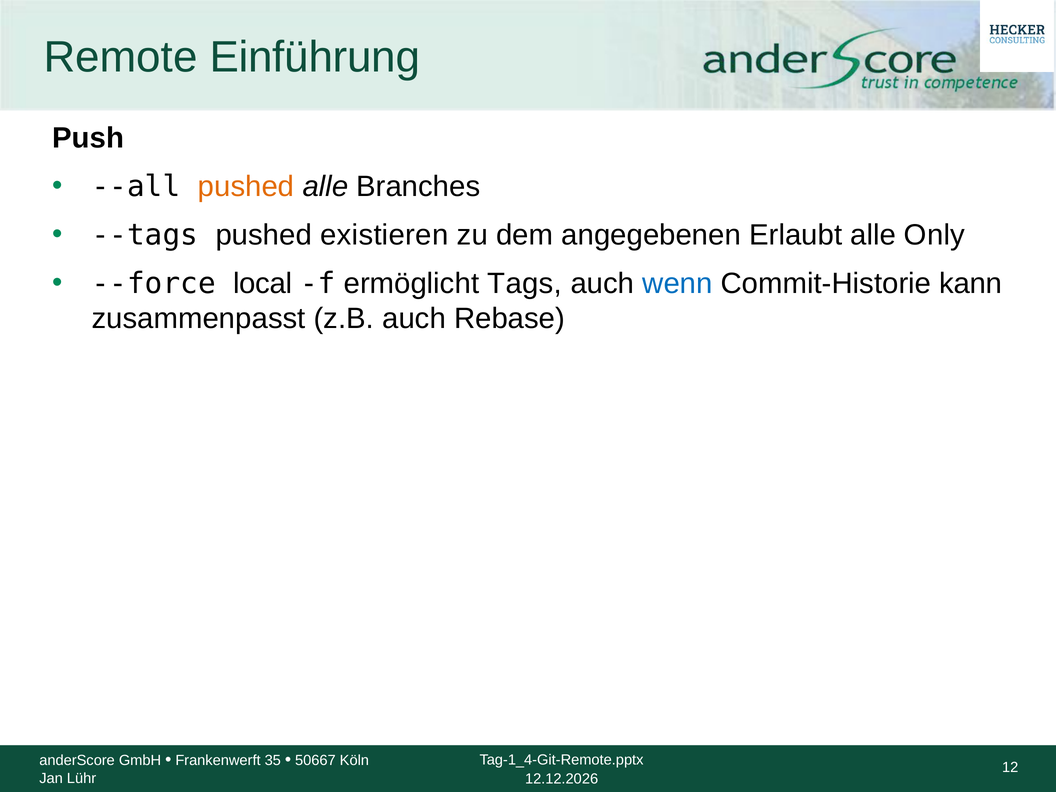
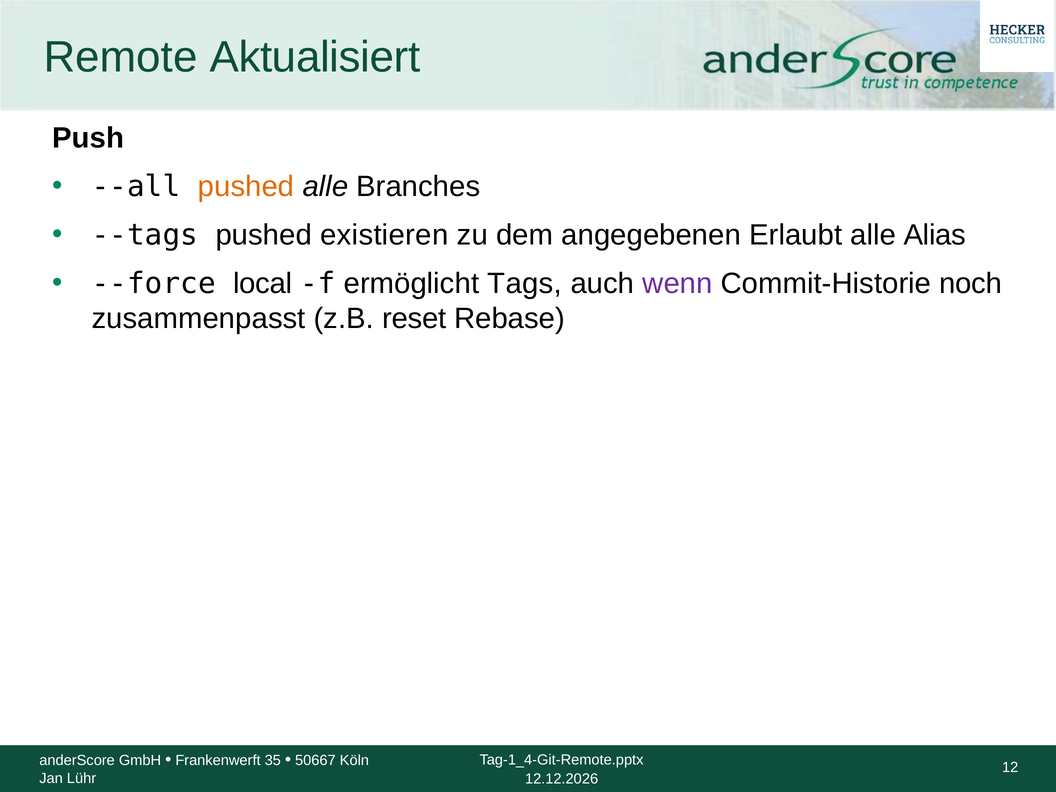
Einführung: Einführung -> Aktualisiert (315, 57)
Only: Only -> Alias (935, 235)
wenn colour: blue -> purple (678, 284)
kann: kann -> noch (971, 284)
z.B auch: auch -> reset (414, 319)
